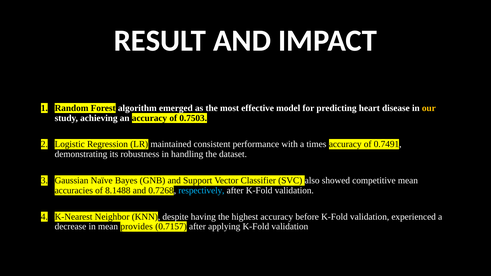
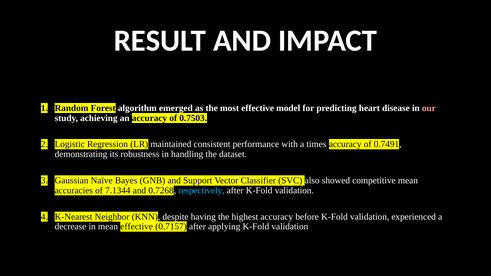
our colour: yellow -> pink (429, 108)
8.1488: 8.1488 -> 7.1344 (118, 191)
mean provides: provides -> effective (137, 227)
